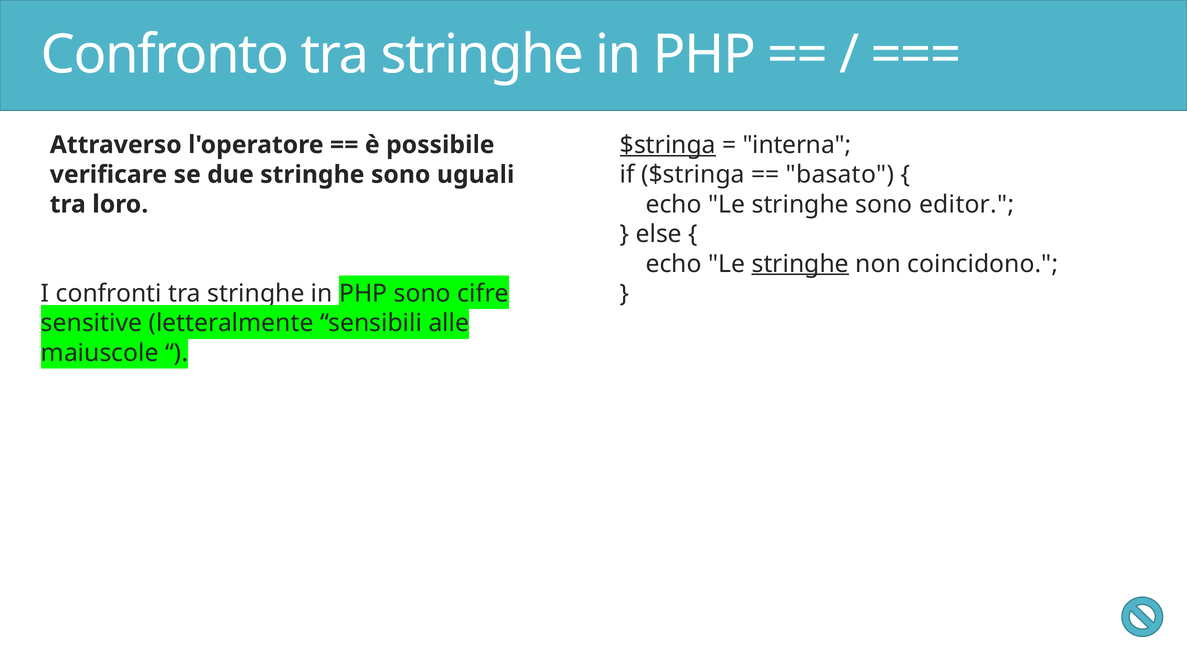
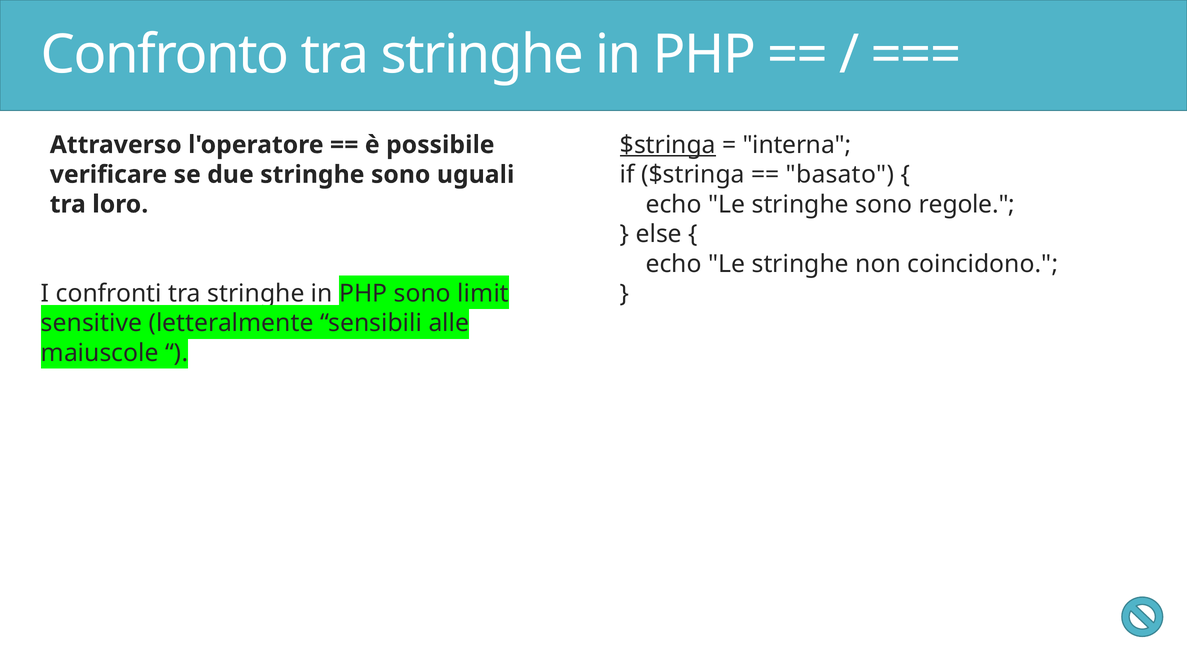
editor: editor -> regole (967, 204)
stringhe underline: present -> none (800, 264)
cifre: cifre -> limit (483, 293)
